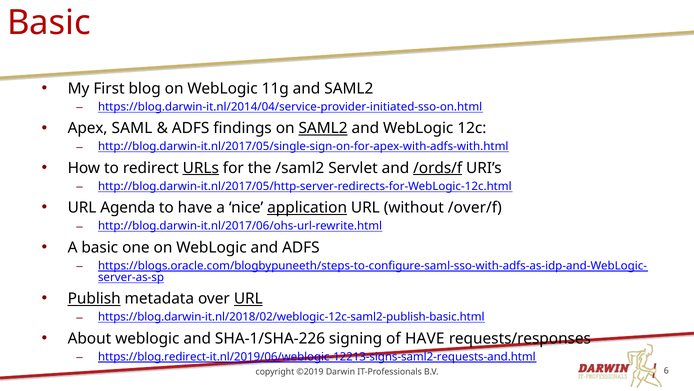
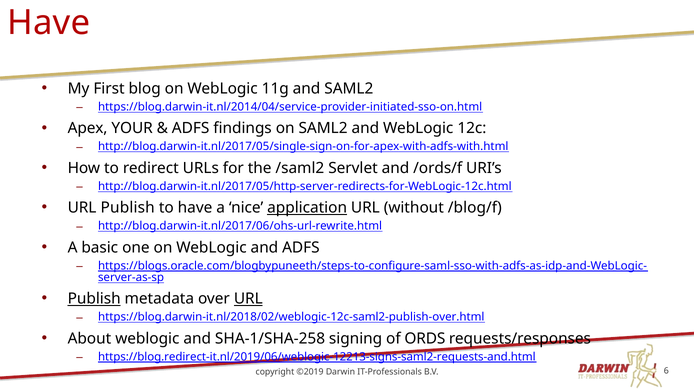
Basic: Basic -> Have (49, 23)
SAML: SAML -> YOUR (132, 128)
SAML2 underline: present -> none (323, 128)
URLs underline: present -> none (201, 168)
/ords/f underline: present -> none (438, 168)
URL Agenda: Agenda -> Publish (128, 207)
/over/f: /over/f -> /blog/f (475, 207)
https://blog.darwin-it.nl/2018/02/weblogic-12c-saml2-publish-basic.html: https://blog.darwin-it.nl/2018/02/weblogic-12c-saml2-publish-basic.html -> https://blog.darwin-it.nl/2018/02/weblogic-12c-saml2-publish-over.html (291, 316)
SHA-1/SHA-226: SHA-1/SHA-226 -> SHA-1/SHA-258 (270, 338)
of HAVE: HAVE -> ORDS (425, 338)
